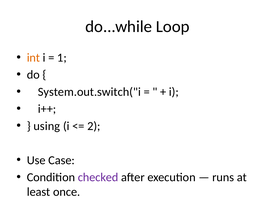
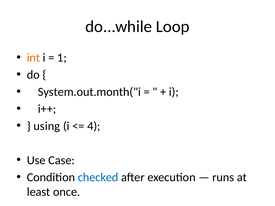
System.out.switch("i: System.out.switch("i -> System.out.month("i (89, 92)
2: 2 -> 4 (94, 126)
checked colour: purple -> blue (98, 178)
